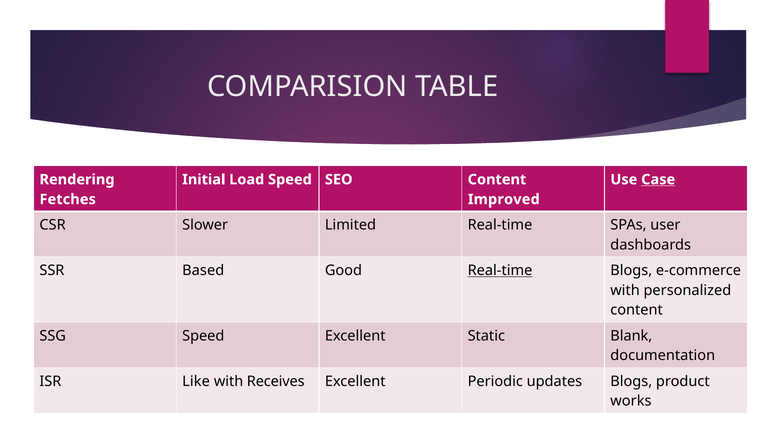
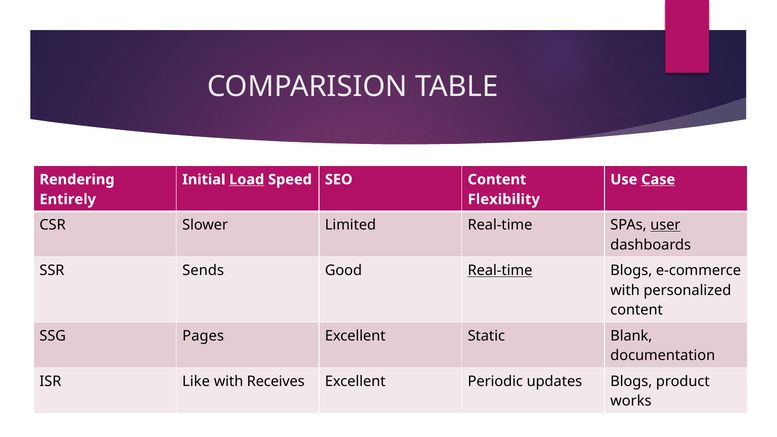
Load underline: none -> present (247, 180)
Fetches: Fetches -> Entirely (68, 199)
Improved: Improved -> Flexibility (504, 199)
user underline: none -> present (665, 225)
Based: Based -> Sends (203, 271)
SSG Speed: Speed -> Pages (203, 336)
